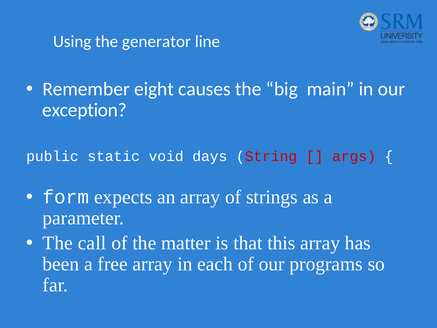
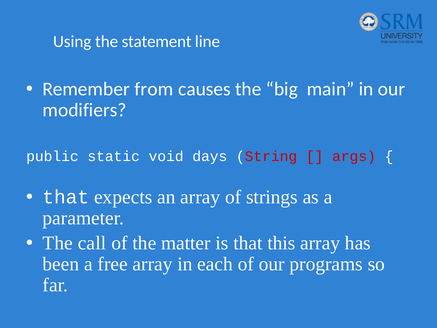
generator: generator -> statement (157, 42)
eight: eight -> from (154, 89)
exception: exception -> modifiers (85, 110)
form: form -> that (66, 197)
